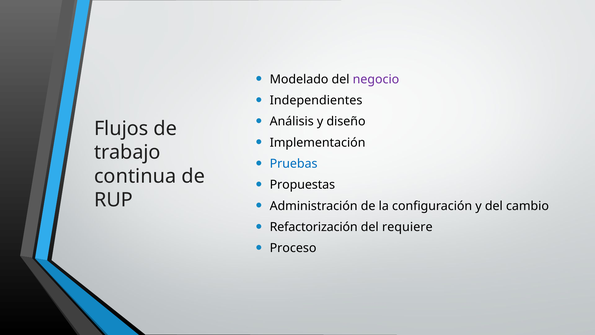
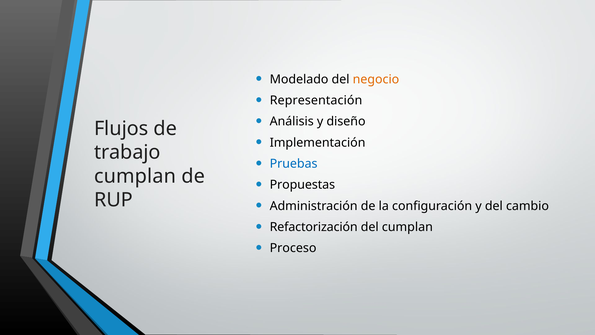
negocio colour: purple -> orange (376, 79)
Independientes: Independientes -> Representación (316, 100)
continua: continua -> cumplan (135, 176)
del requiere: requiere -> cumplan (407, 227)
